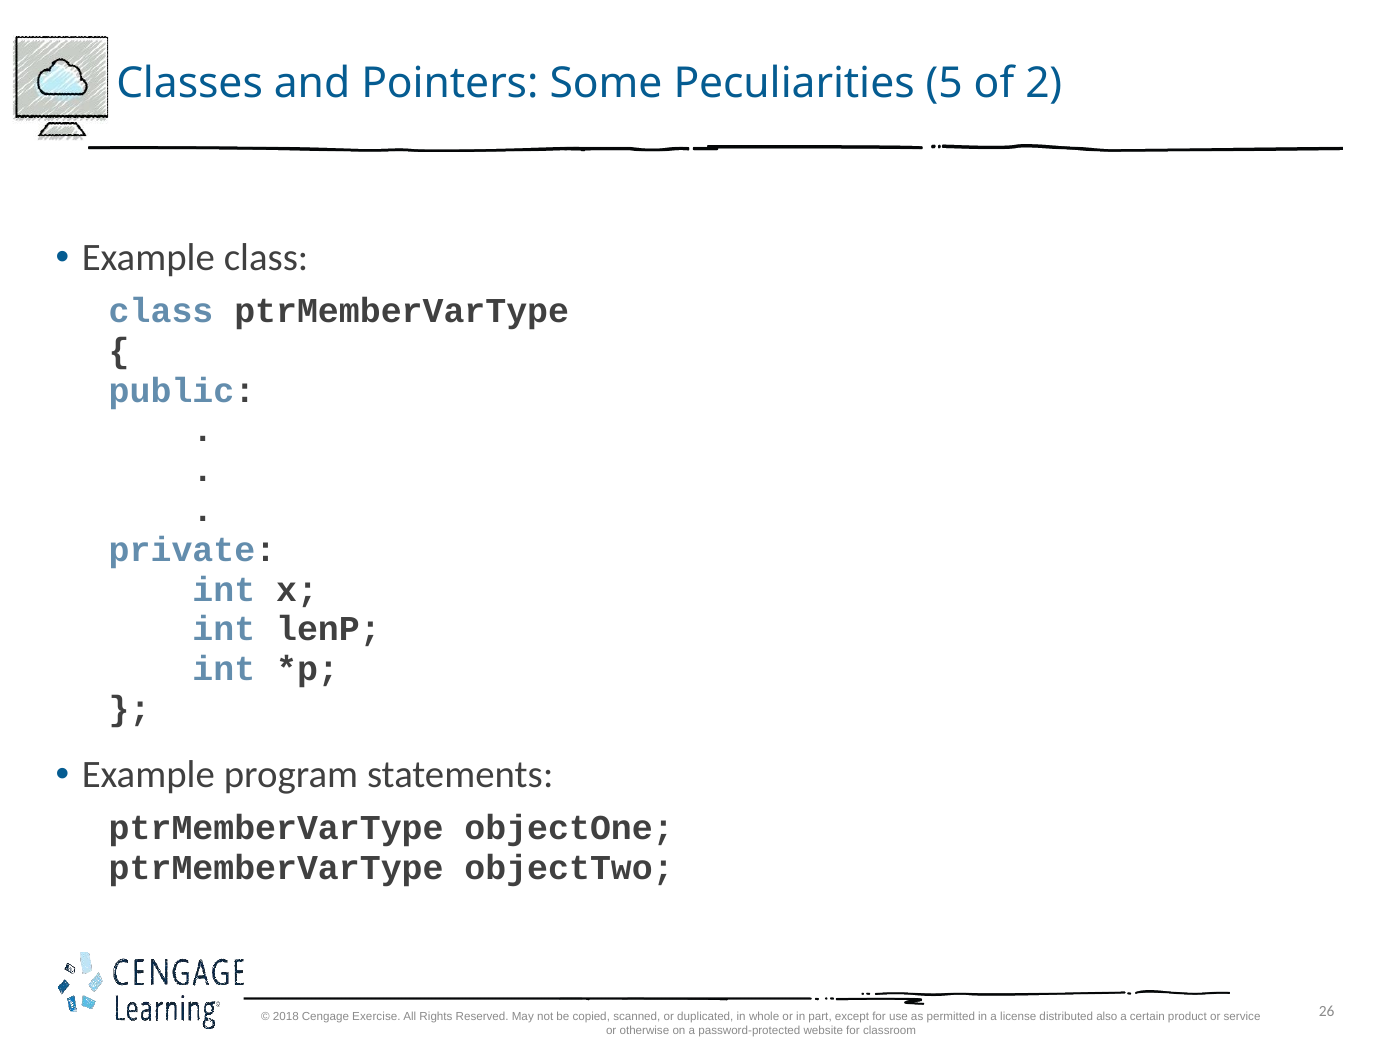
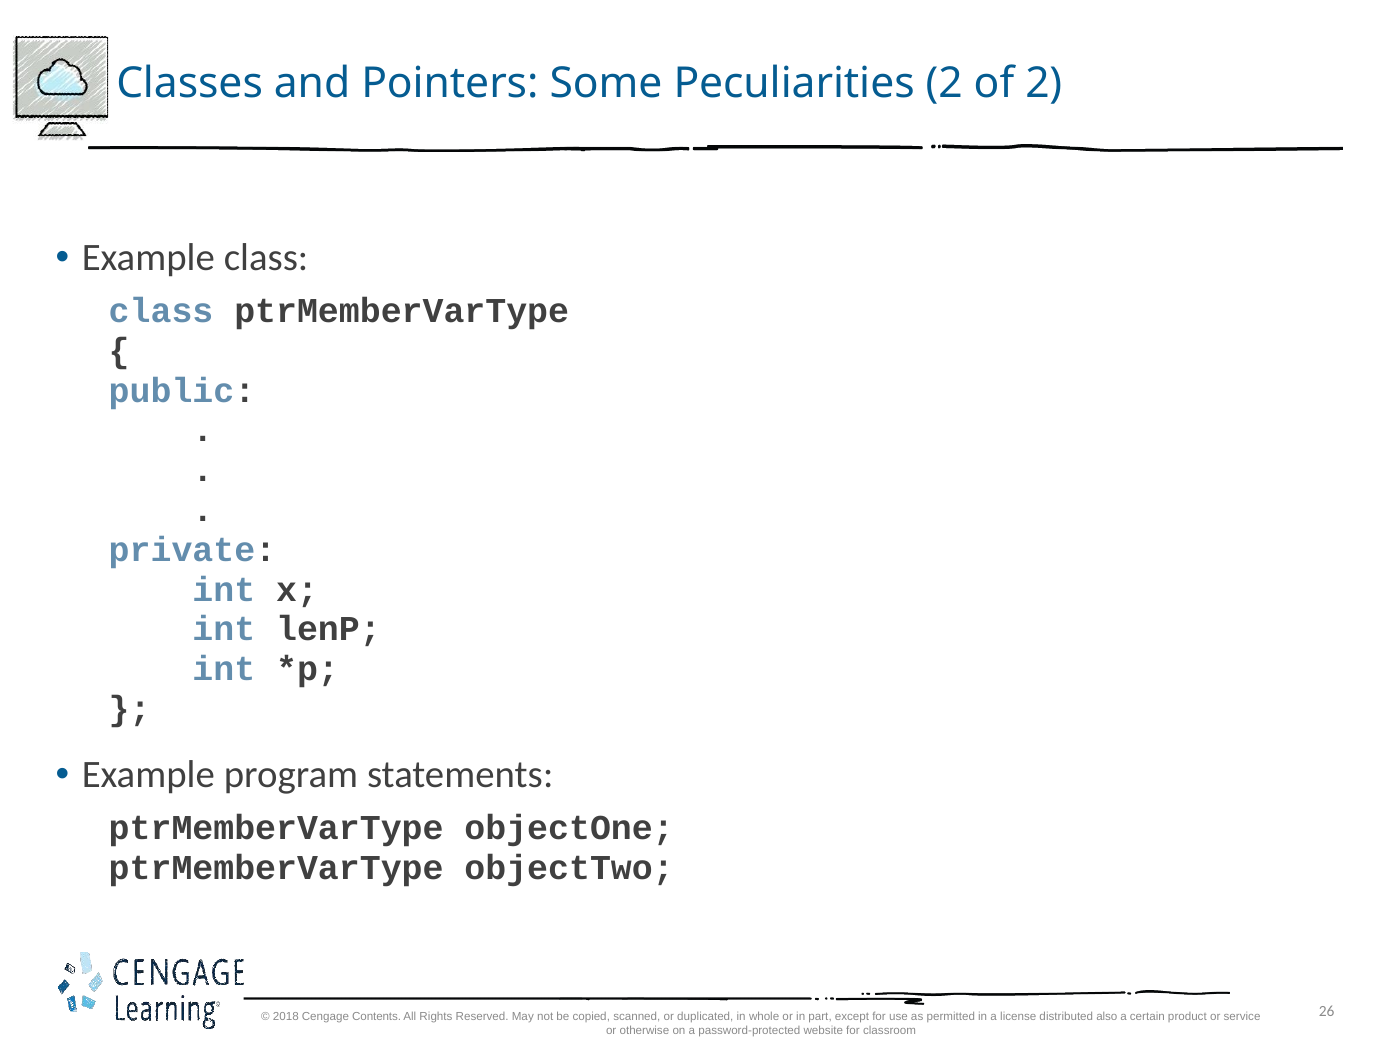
Peculiarities 5: 5 -> 2 (944, 83)
Exercise: Exercise -> Contents (377, 1016)
